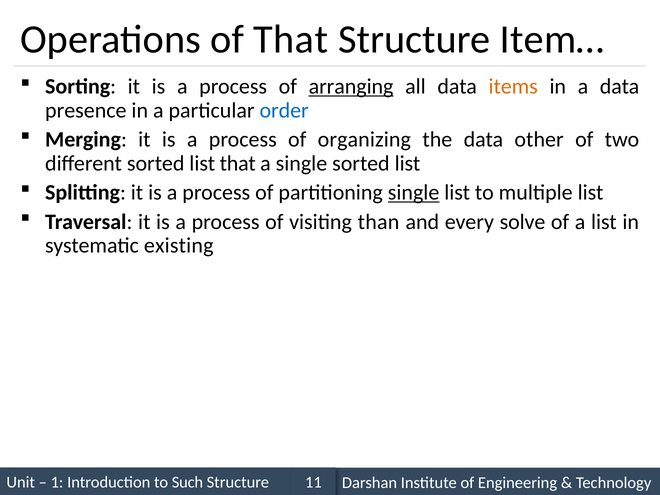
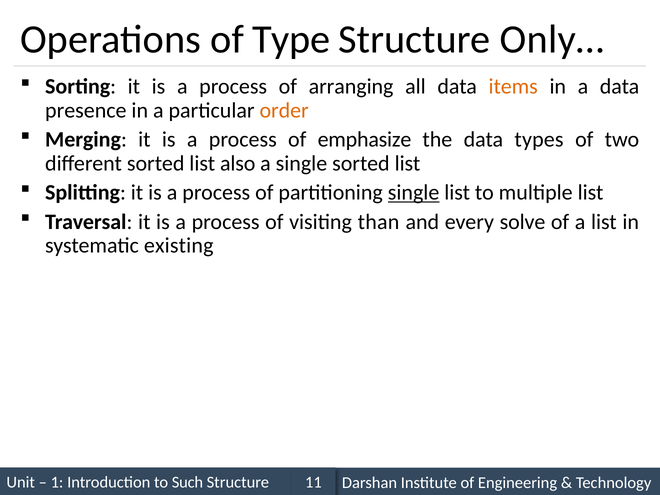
of That: That -> Type (291, 40)
Item…: Item… -> Only… (552, 40)
arranging underline: present -> none (351, 87)
order colour: blue -> orange (284, 110)
organizing: organizing -> emphasize (364, 140)
other: other -> types (539, 140)
list that: that -> also (238, 163)
